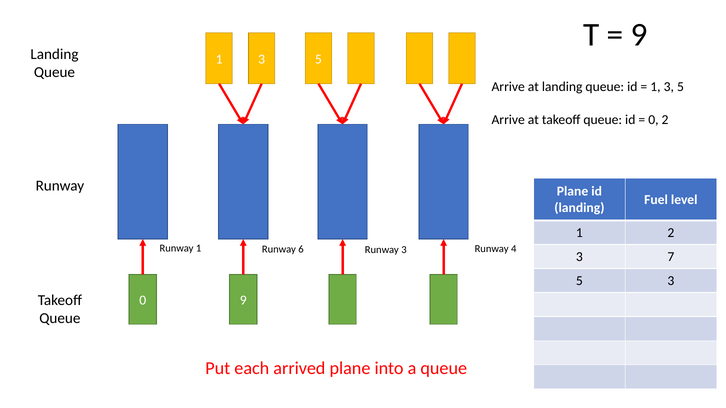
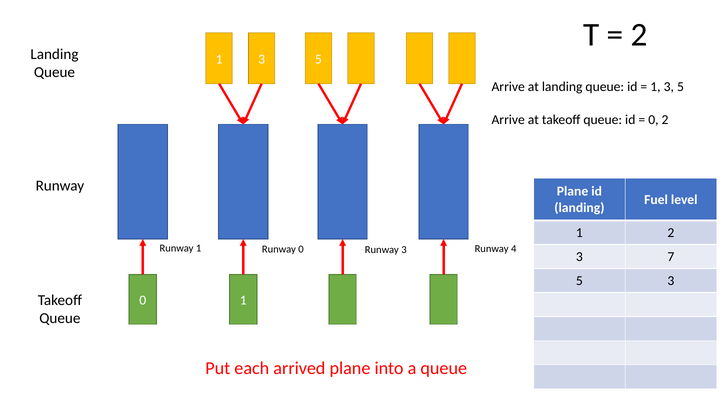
9: 9 -> 2 (639, 35)
Runway 6: 6 -> 0 (301, 250)
0 9: 9 -> 1 (243, 301)
